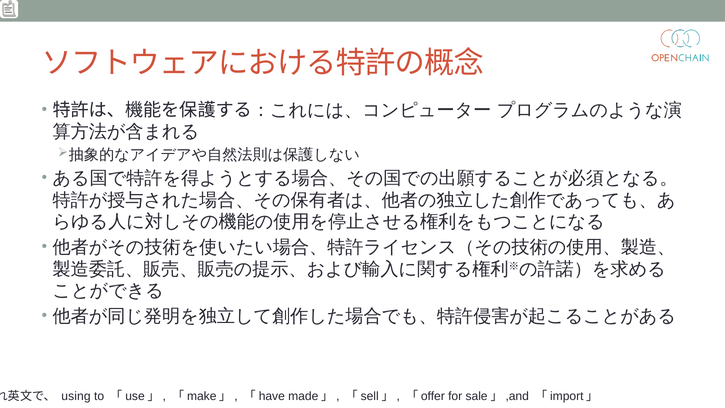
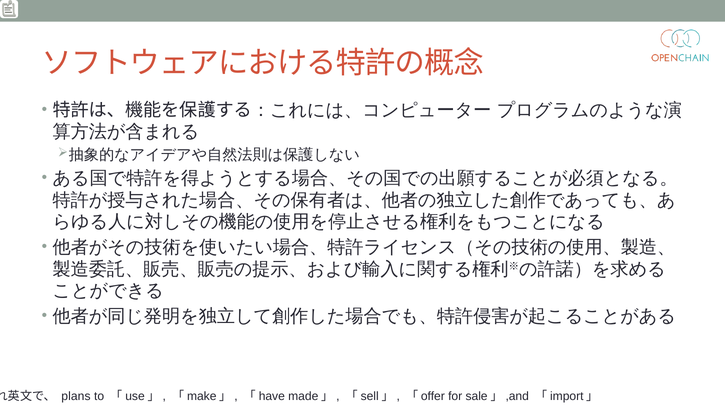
using: using -> plans (76, 396)
